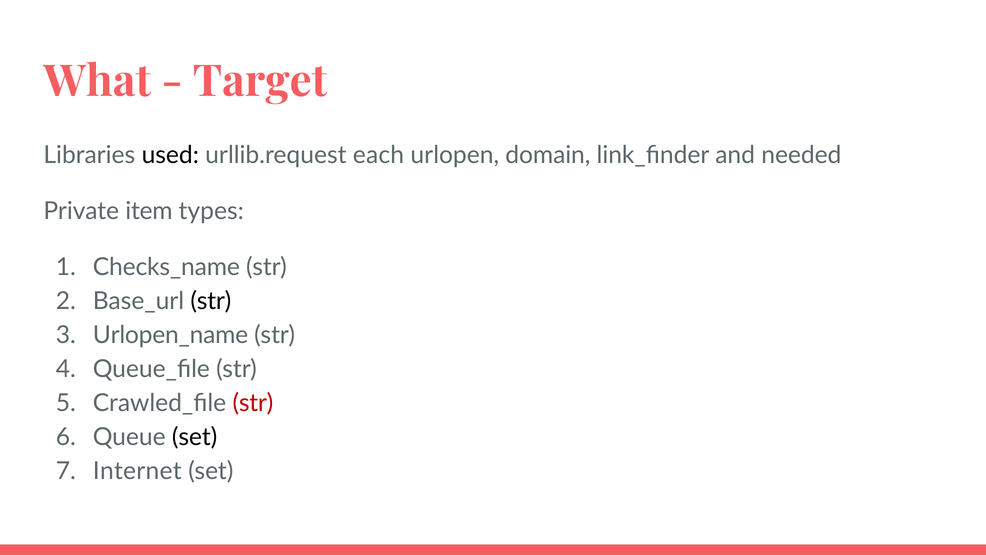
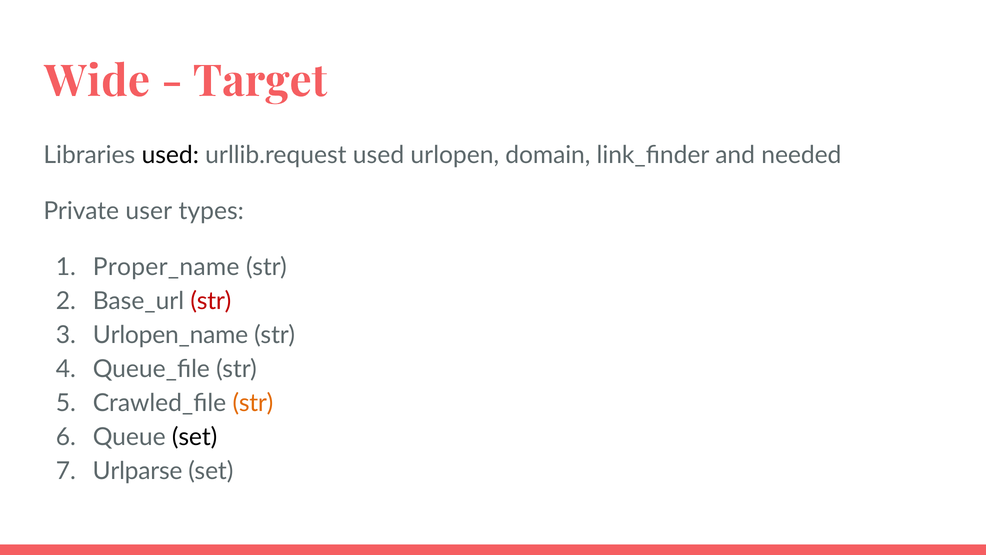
What: What -> Wide (97, 81)
urllib.request each: each -> used (379, 155)
item: item -> user (149, 211)
Checks_name: Checks_name -> Proper_name (166, 267)
str colour: black -> red (211, 301)
str colour: red -> orange (253, 403)
Internet: Internet -> Urlparse (138, 471)
